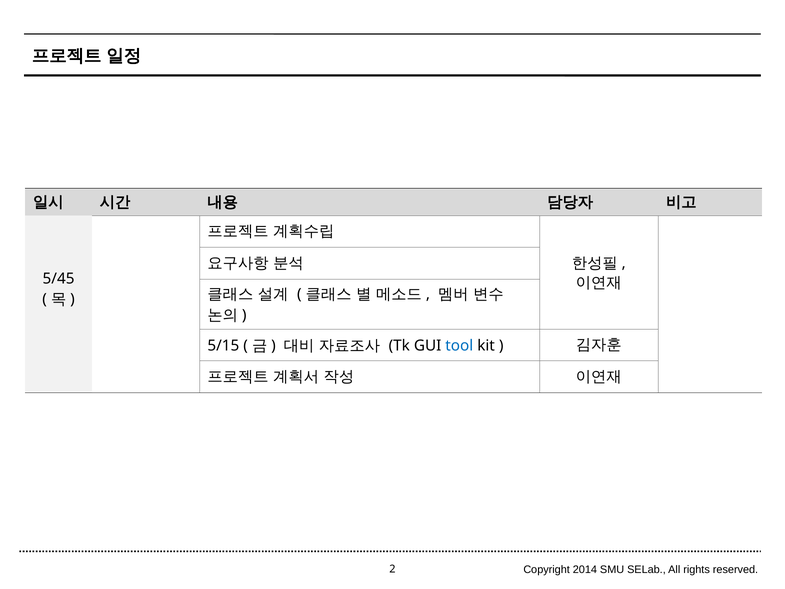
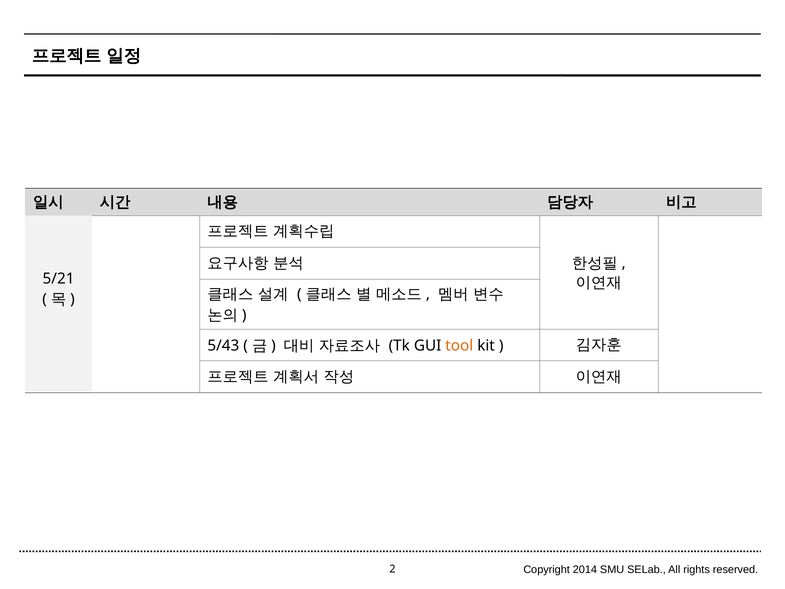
5/45: 5/45 -> 5/21 (59, 278)
5/15: 5/15 -> 5/43 (223, 346)
tool colour: blue -> orange (459, 346)
